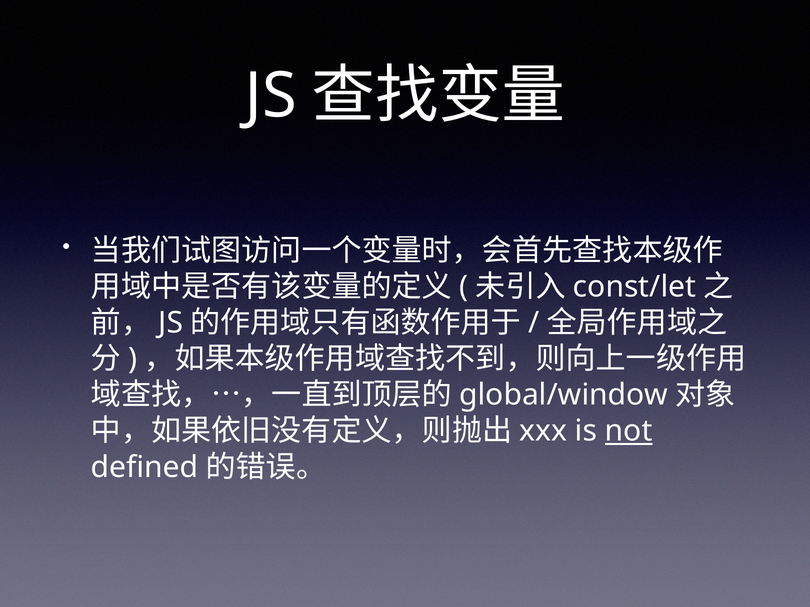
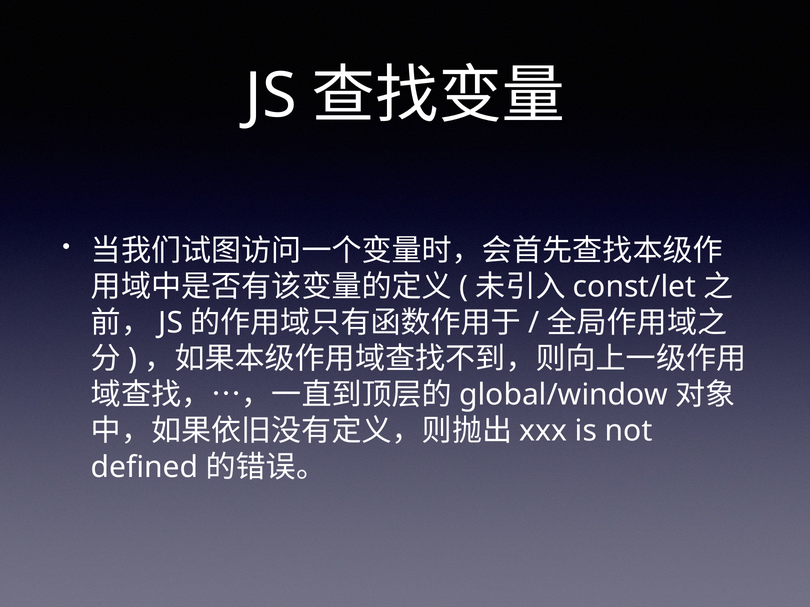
not underline: present -> none (629, 431)
